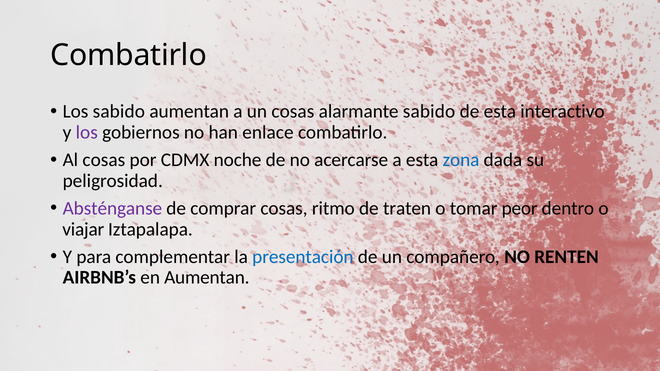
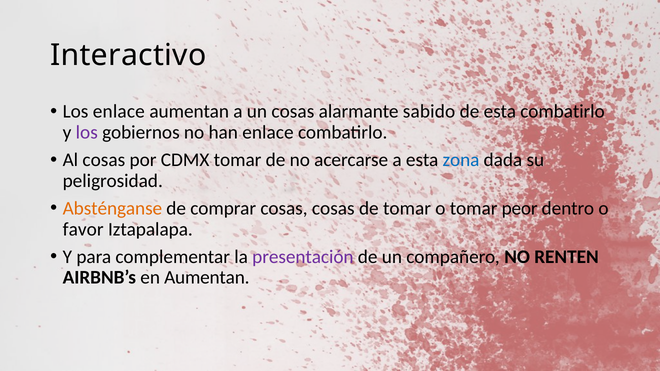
Combatirlo: Combatirlo -> Interactivo (128, 55)
Los sabido: sabido -> enlace (119, 112)
esta interactivo: interactivo -> combatirlo (563, 112)
CDMX noche: noche -> tomar (238, 160)
Absténganse colour: purple -> orange (112, 209)
cosas ritmo: ritmo -> cosas (333, 209)
de traten: traten -> tomar (407, 209)
viajar: viajar -> favor (83, 229)
presentación colour: blue -> purple (303, 257)
